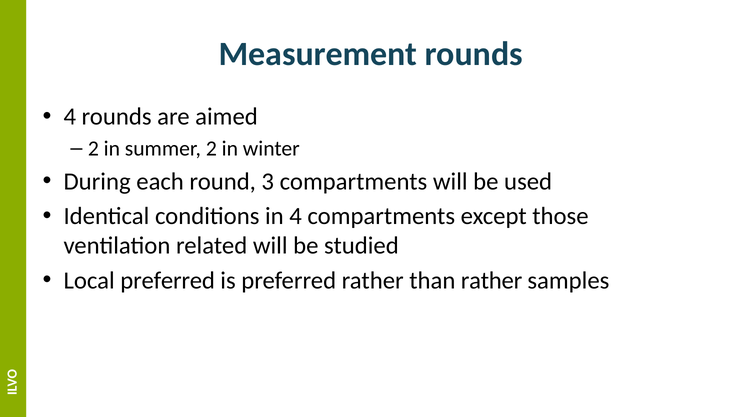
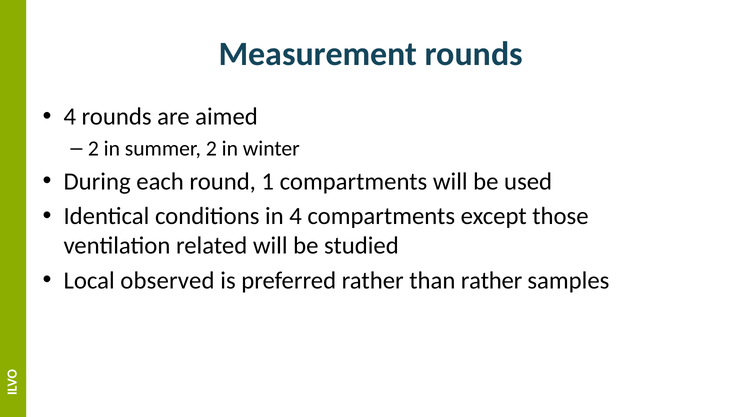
3: 3 -> 1 (268, 182)
Local preferred: preferred -> observed (167, 281)
